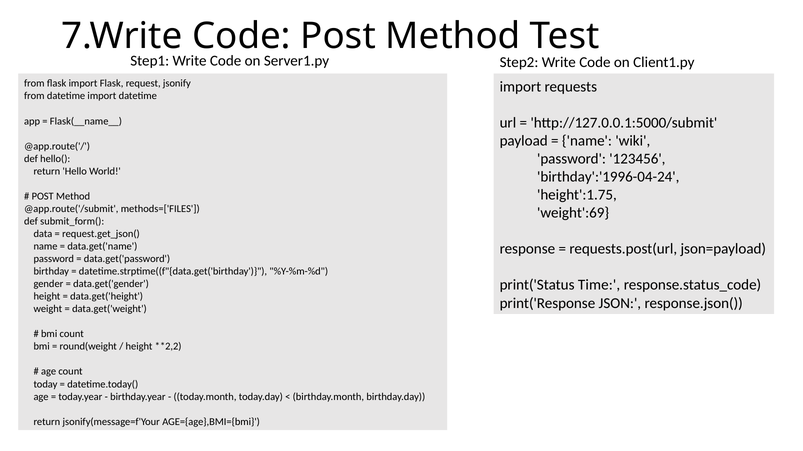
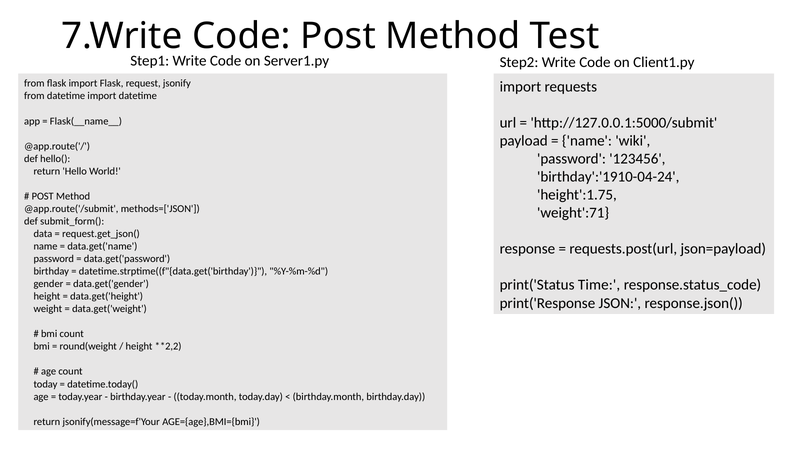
birthday':'1996-04-24: birthday':'1996-04-24 -> birthday':'1910-04-24 (608, 177)
methods=['FILES: methods=['FILES -> methods=['JSON (160, 209)
weight':69: weight':69 -> weight':71 (573, 213)
